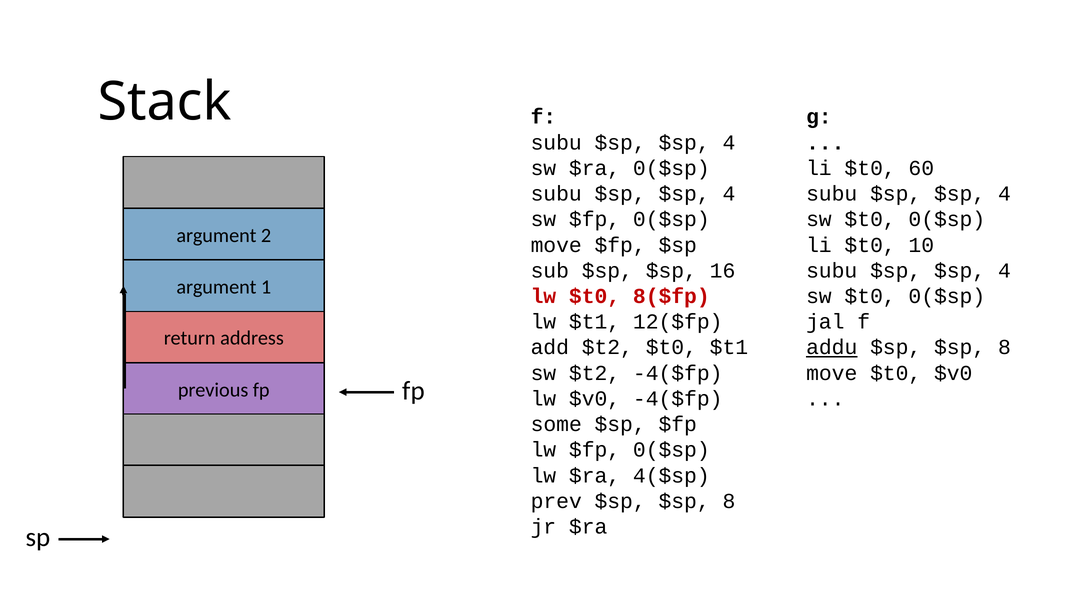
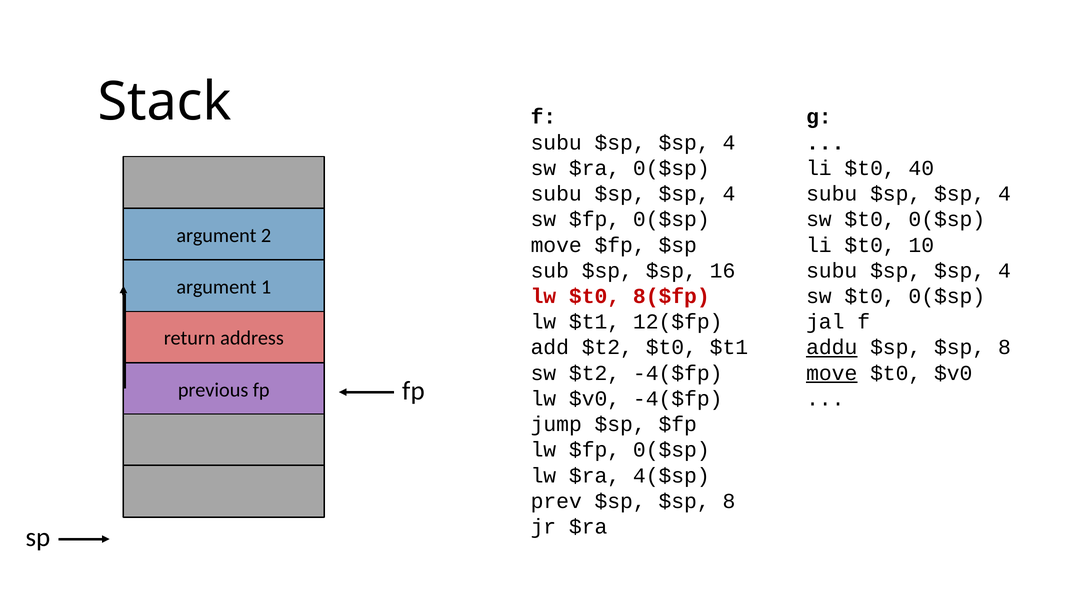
60: 60 -> 40 (921, 168)
move underline: none -> present (832, 373)
some: some -> jump (556, 425)
